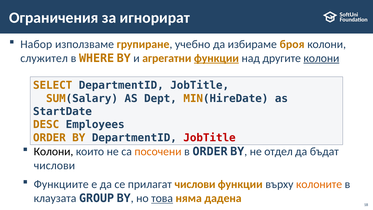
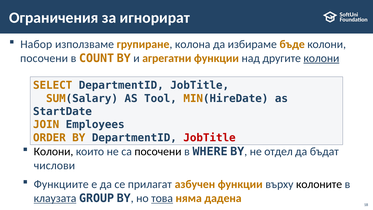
учебно: учебно -> колона (193, 44)
броя: броя -> бъде (292, 44)
служител: служител -> посочени (44, 58)
WHERE: WHERE -> COUNT (97, 58)
функции underline: present -> none (216, 58)
Dept: Dept -> Tool (160, 98)
DESC: DESC -> JOIN (46, 124)
посочени colour: orange -> black (158, 151)
в ORDER: ORDER -> WHERE (210, 151)
прилагат числови: числови -> азбучен (195, 184)
колоните colour: orange -> black (319, 184)
клаузата underline: none -> present (55, 198)
